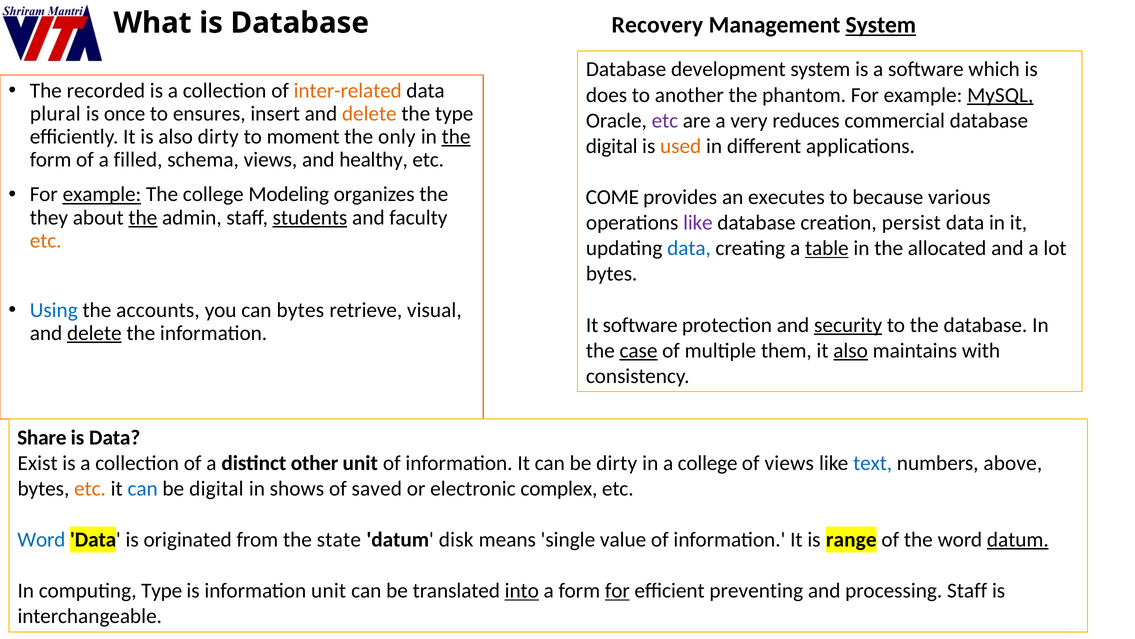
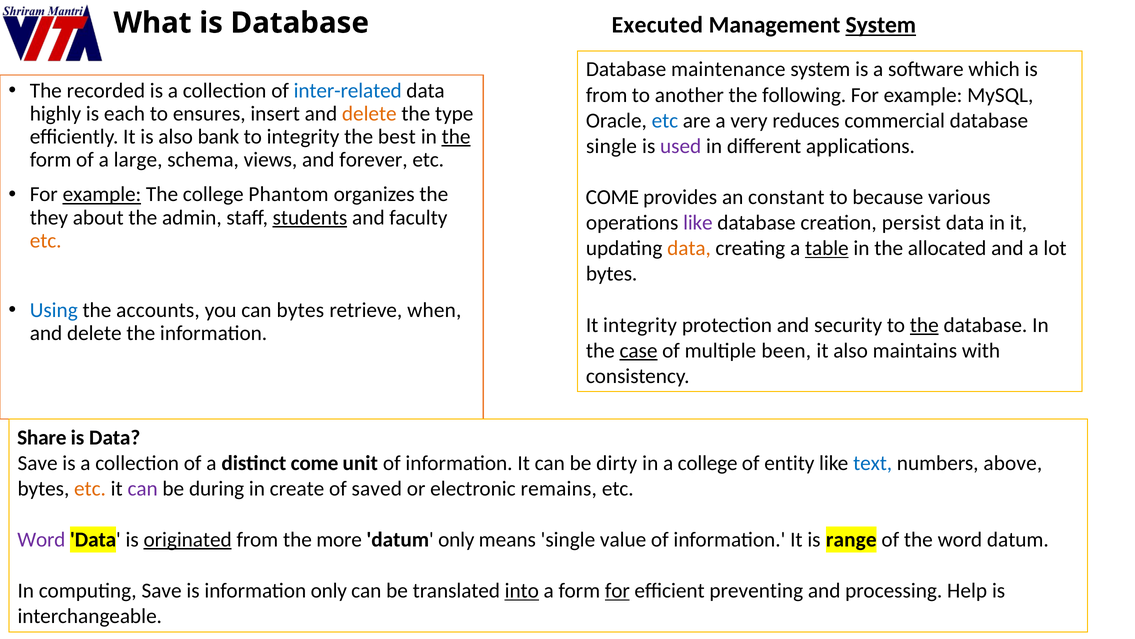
Recovery: Recovery -> Executed (657, 25)
development: development -> maintenance (728, 69)
inter-related colour: orange -> blue (348, 91)
does: does -> from (607, 95)
phantom: phantom -> following (804, 95)
MySQL underline: present -> none (1000, 95)
plural: plural -> highly (55, 113)
once: once -> each (124, 113)
etc colour: purple -> blue (665, 120)
also dirty: dirty -> bank (218, 136)
to moment: moment -> integrity (303, 136)
only: only -> best (397, 136)
digital: digital -> single (611, 146)
used colour: orange -> purple (681, 146)
filled: filled -> large (138, 159)
healthy: healthy -> forever (373, 159)
Modeling: Modeling -> Phantom (289, 194)
executes: executes -> constant (786, 197)
the underline: present -> none (143, 217)
data colour: blue -> orange (689, 248)
visual: visual -> when (434, 310)
It software: software -> integrity (640, 325)
security underline: present -> none (848, 325)
the underline: none -> present (924, 325)
delete underline: present -> none (94, 333)
them: them -> been (786, 350)
also underline: present -> none (851, 350)
Exist: Exist -> Save (38, 463)
distinct other: other -> come (315, 463)
of views: views -> entity (789, 463)
can colour: blue -> purple (143, 488)
be digital: digital -> during (217, 488)
shows: shows -> create (297, 488)
complex: complex -> remains (559, 488)
Word colour: blue -> purple (41, 539)
originated underline: none -> present (188, 539)
state: state -> more (339, 539)
datum disk: disk -> only (456, 539)
datum underline: present -> none (1018, 539)
computing Type: Type -> Save (162, 590)
information unit: unit -> only (329, 590)
processing Staff: Staff -> Help (967, 590)
